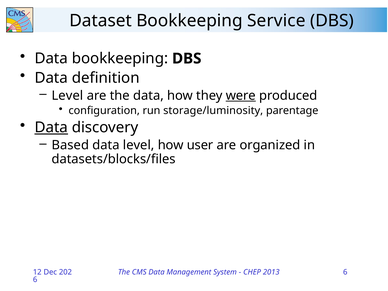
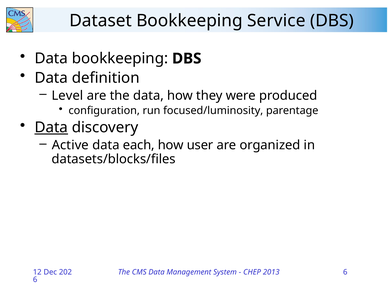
were underline: present -> none (241, 96)
storage/luminosity: storage/luminosity -> focused/luminosity (213, 111)
Based: Based -> Active (70, 145)
data level: level -> each (139, 145)
